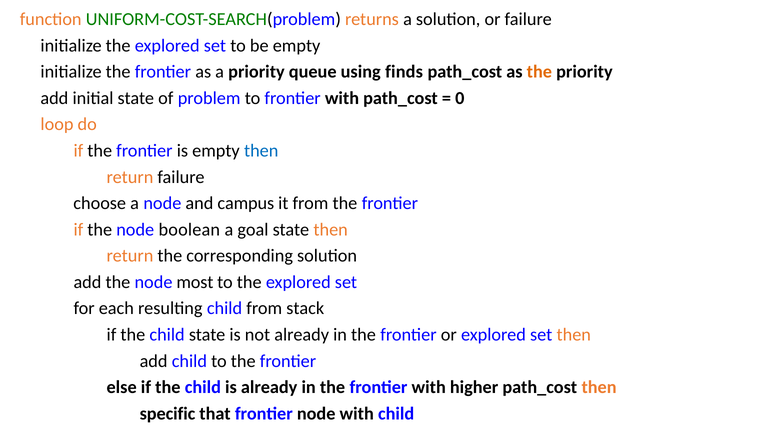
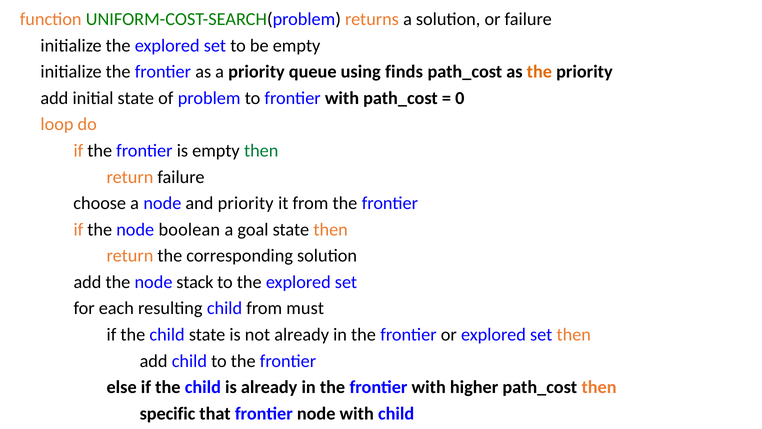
then colour: blue -> green (261, 151)
and campus: campus -> priority (246, 203)
most: most -> stack (195, 282)
stack: stack -> must (305, 308)
